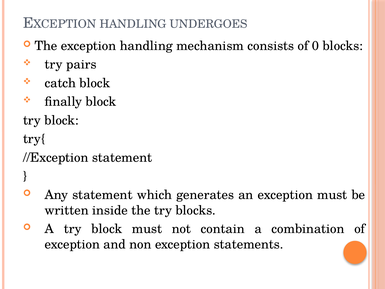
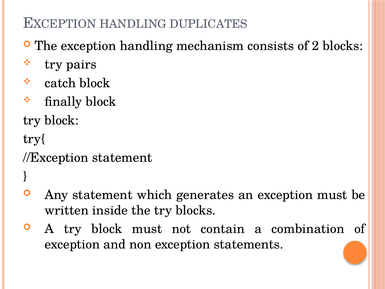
UNDERGOES: UNDERGOES -> DUPLICATES (209, 24)
0: 0 -> 2 (315, 46)
